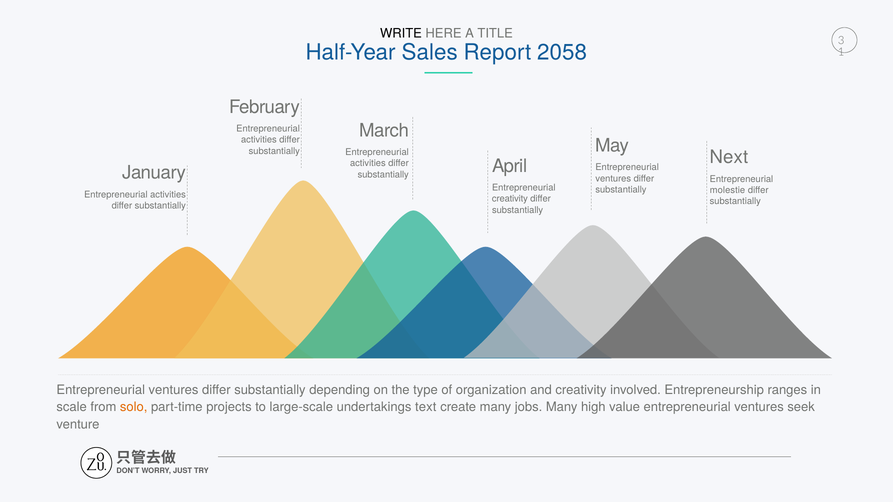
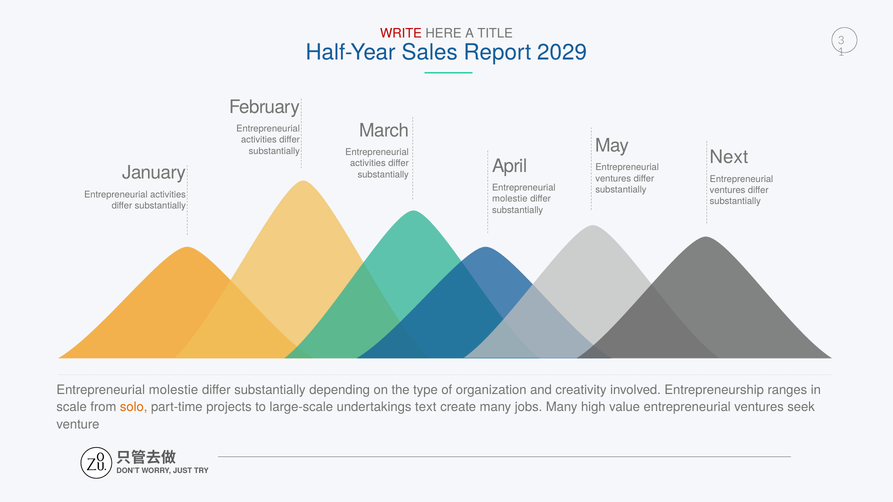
WRITE colour: black -> red (401, 33)
2058: 2058 -> 2029 (562, 52)
molestie: molestie -> ventures (728, 190)
creativity: creativity -> molestie (510, 199)
ventures: ventures -> molestie (173, 390)
